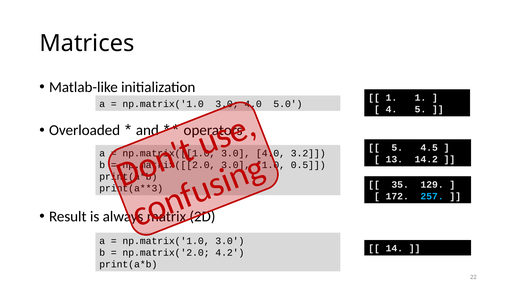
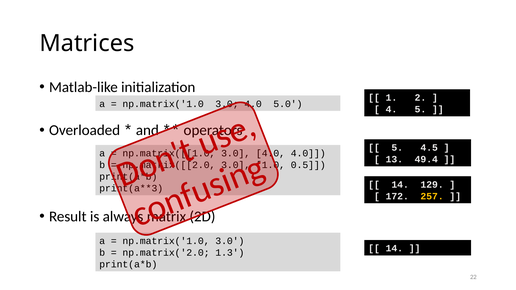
1 1: 1 -> 2 (420, 98)
3.2: 3.2 -> 4.0 (308, 153)
14.2: 14.2 -> 49.4 (426, 159)
35: 35 -> 14 (400, 185)
257 colour: light blue -> yellow (432, 196)
4.2: 4.2 -> 1.3 (230, 253)
